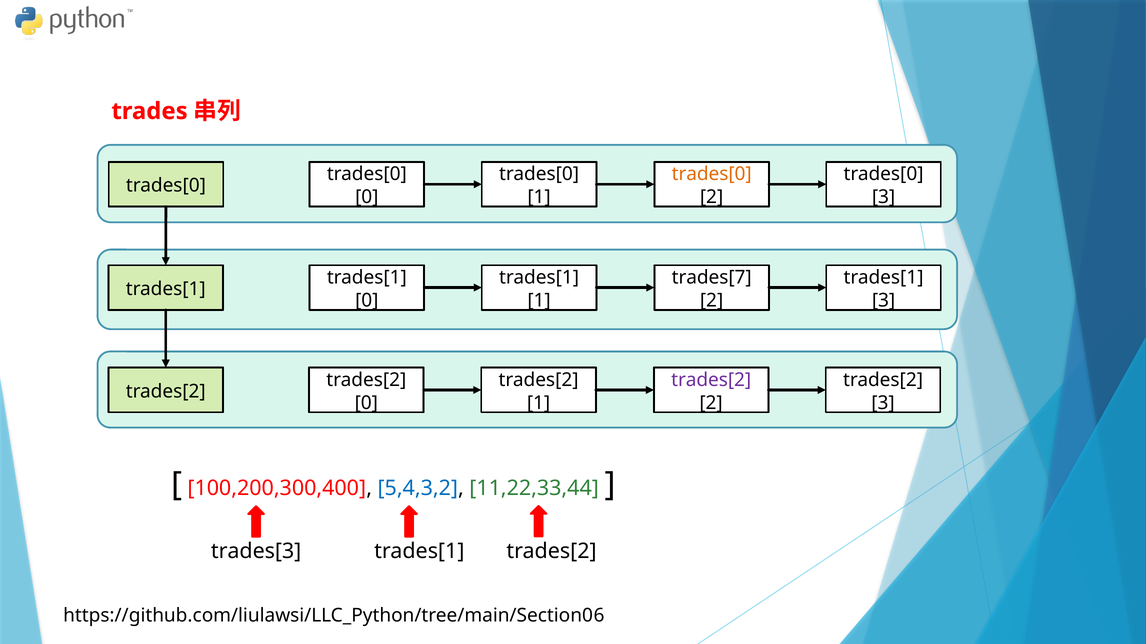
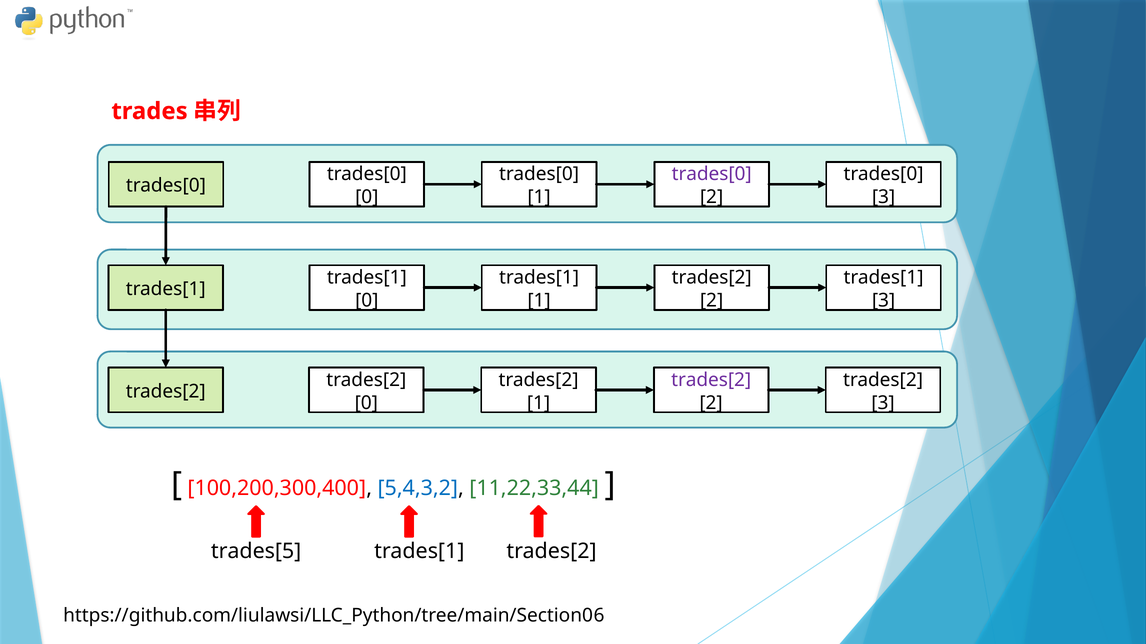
trades[0 colour: orange -> purple (712, 174)
trades[7: trades[7 -> trades[2 (712, 278)
trades[3: trades[3 -> trades[5 (256, 552)
